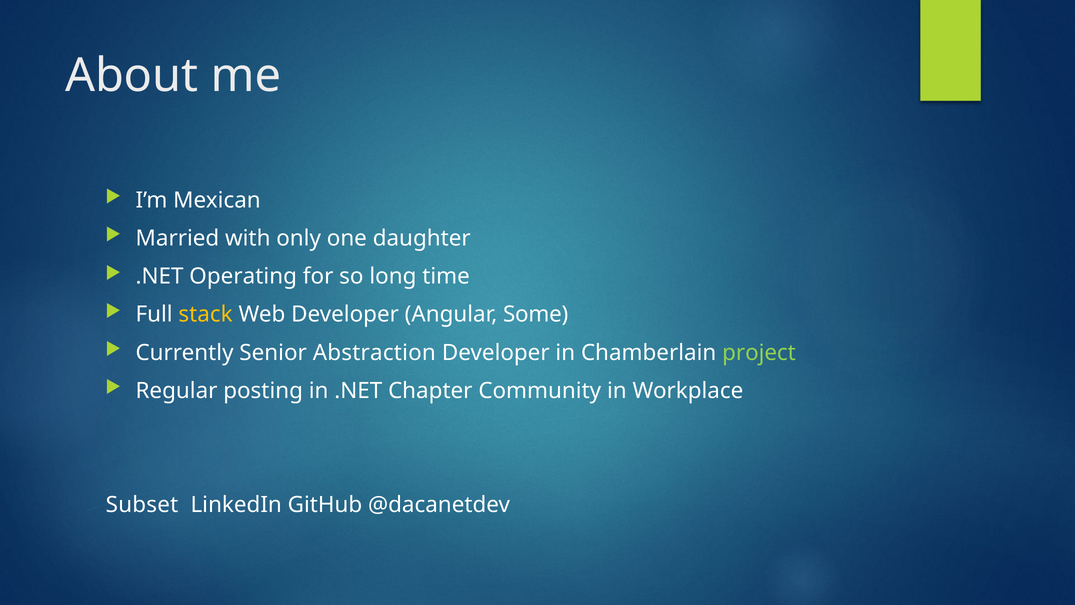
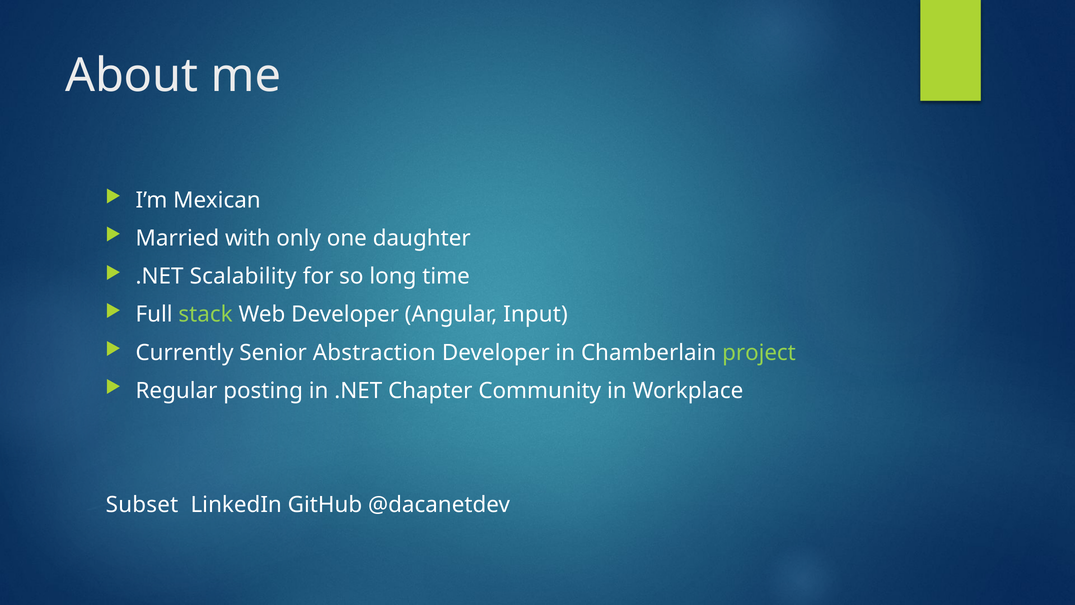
Operating: Operating -> Scalability (243, 276)
stack colour: yellow -> light green (206, 314)
Some: Some -> Input (535, 314)
